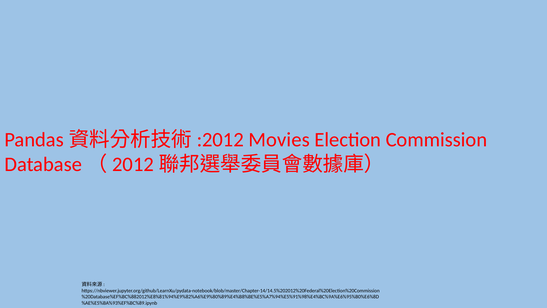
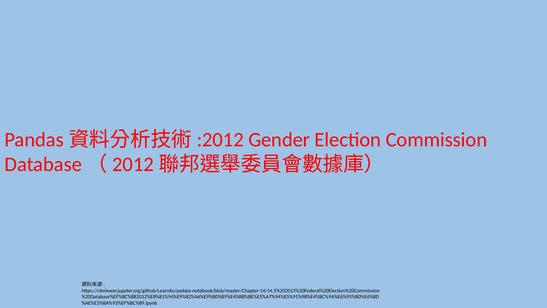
Movies: Movies -> Gender (279, 140)
